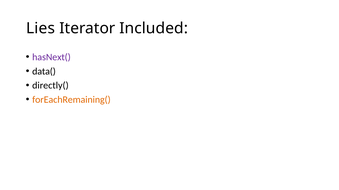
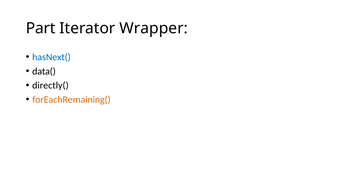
Lies: Lies -> Part (41, 28)
Included: Included -> Wrapper (154, 28)
hasNext( colour: purple -> blue (51, 57)
